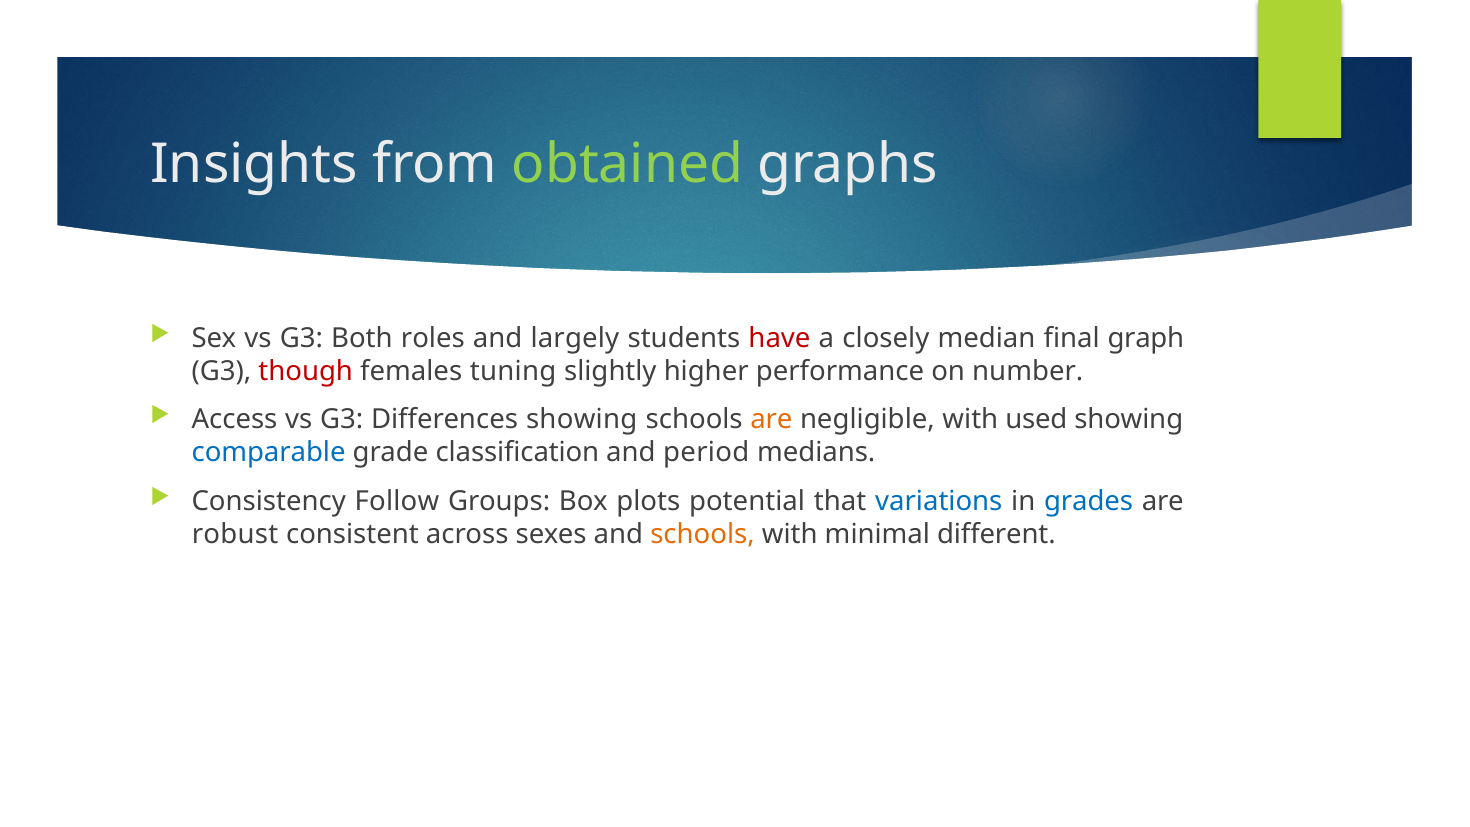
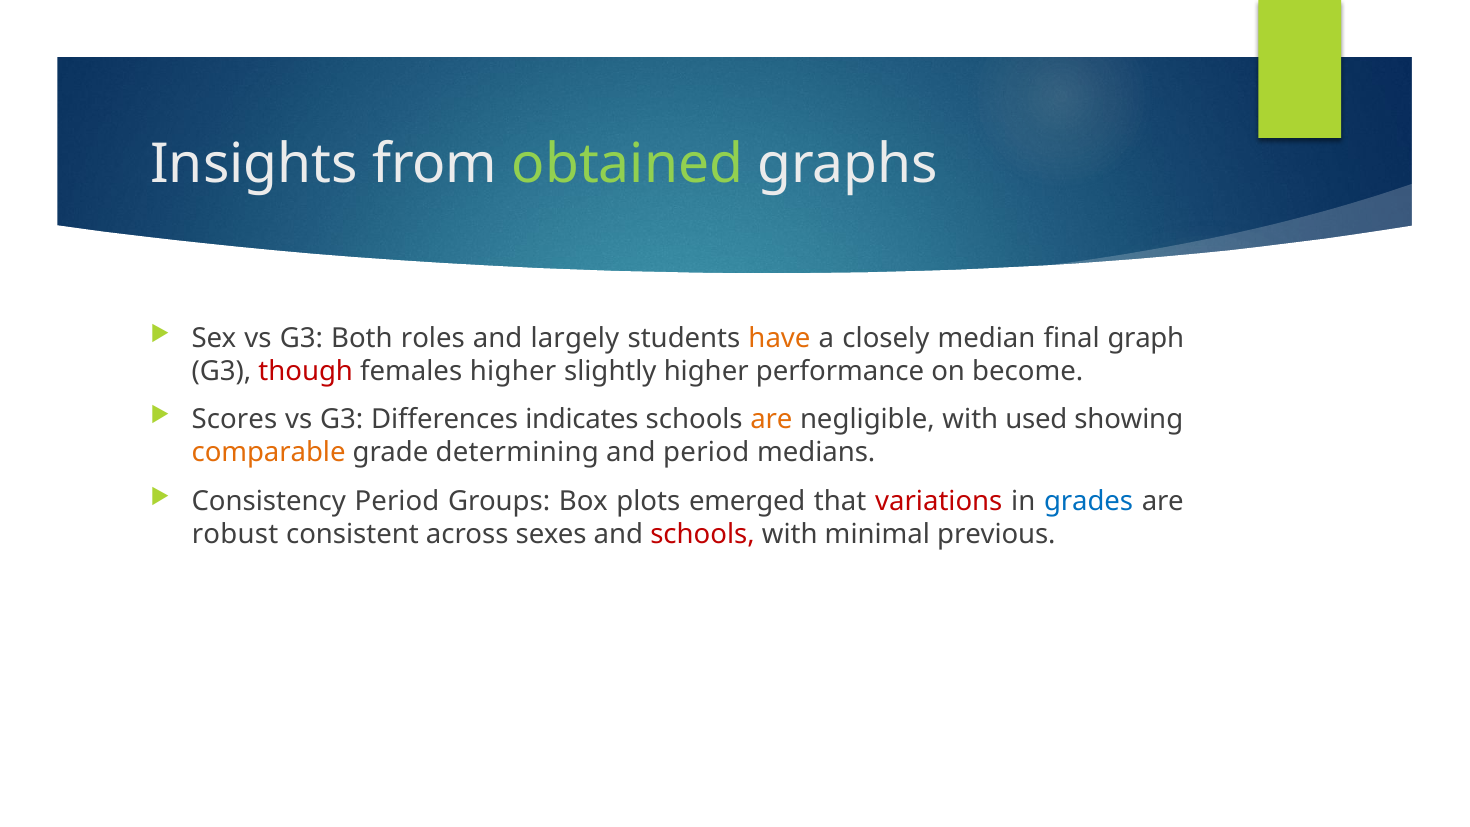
have colour: red -> orange (779, 338)
females tuning: tuning -> higher (513, 371)
number: number -> become (1028, 371)
Access: Access -> Scores (234, 419)
Differences showing: showing -> indicates (582, 419)
comparable colour: blue -> orange (269, 452)
classification: classification -> determining (517, 452)
Consistency Follow: Follow -> Period (397, 501)
potential: potential -> emerged (747, 501)
variations colour: blue -> red (939, 501)
schools colour: orange -> red (702, 534)
different: different -> previous (996, 534)
